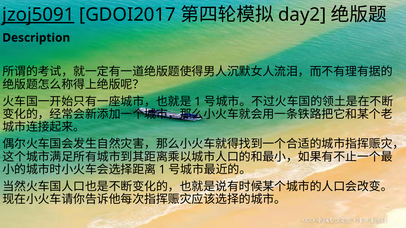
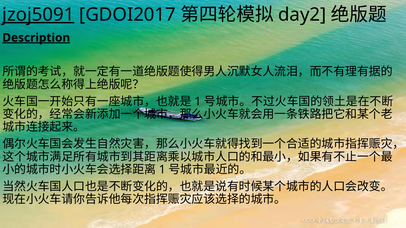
Description underline: none -> present (36, 38)
